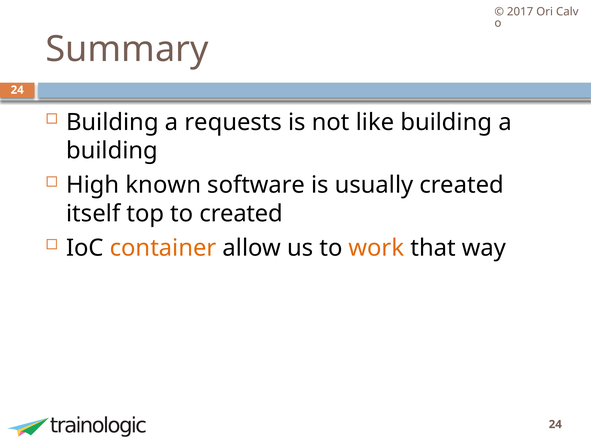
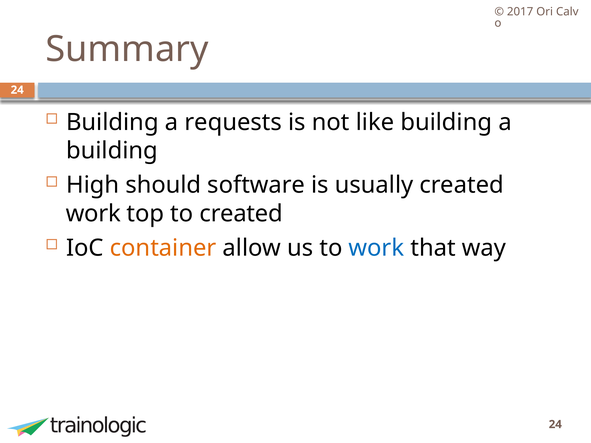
known: known -> should (163, 185)
itself: itself -> work (93, 214)
work colour: orange -> blue (376, 248)
